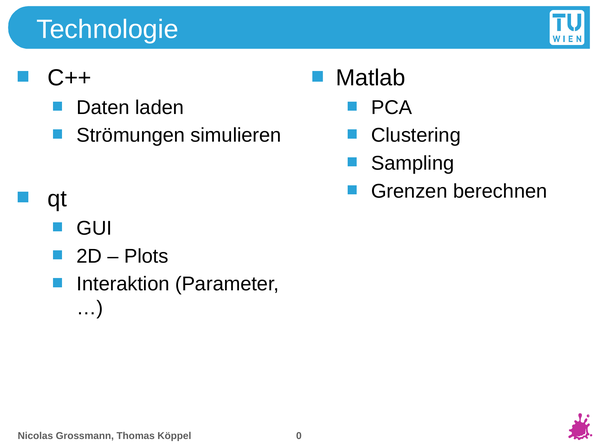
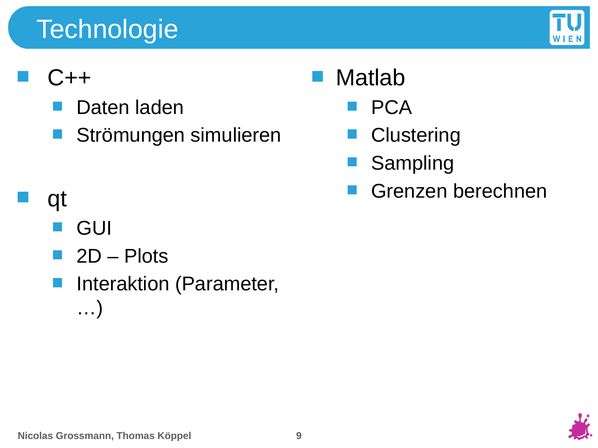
0: 0 -> 9 (299, 436)
